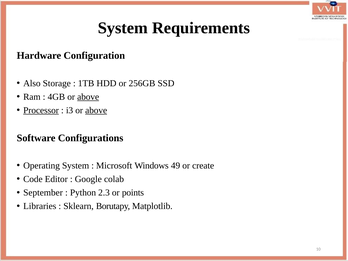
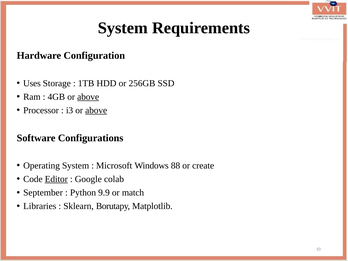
Also: Also -> Uses (32, 83)
Processor underline: present -> none (41, 110)
49: 49 -> 88 (176, 166)
Editor underline: none -> present (56, 179)
2.3: 2.3 -> 9.9 (104, 193)
points: points -> match (133, 193)
